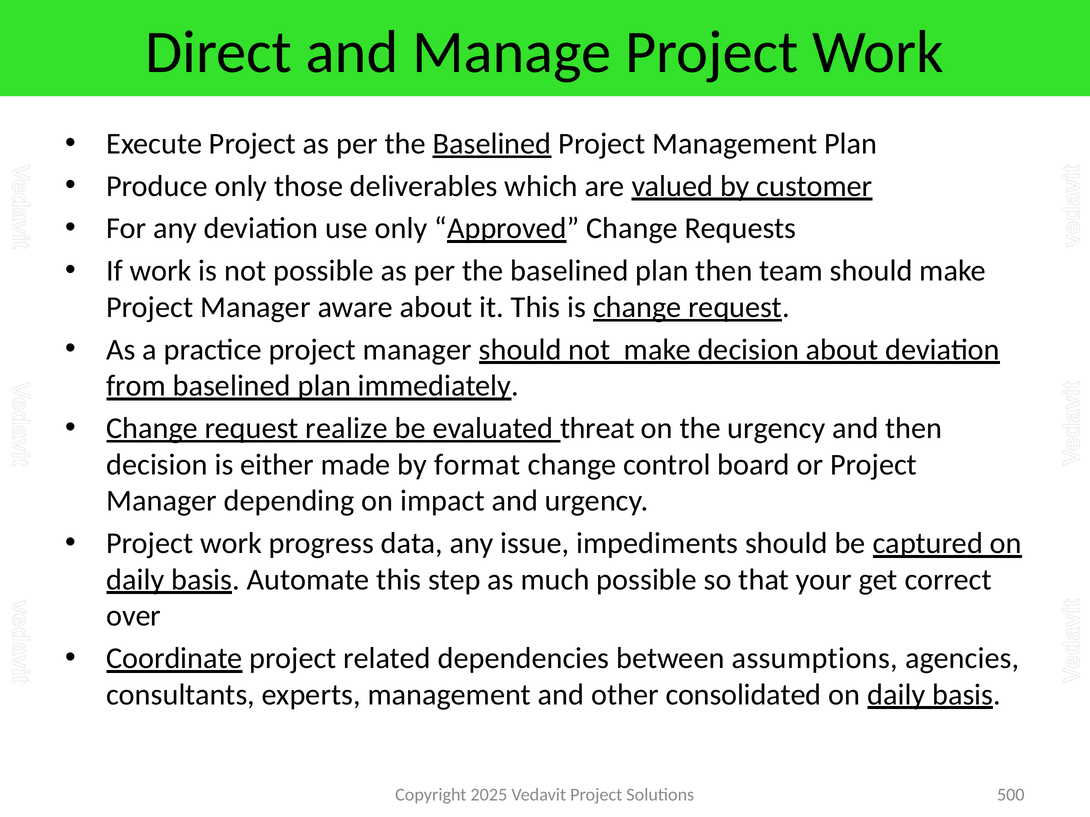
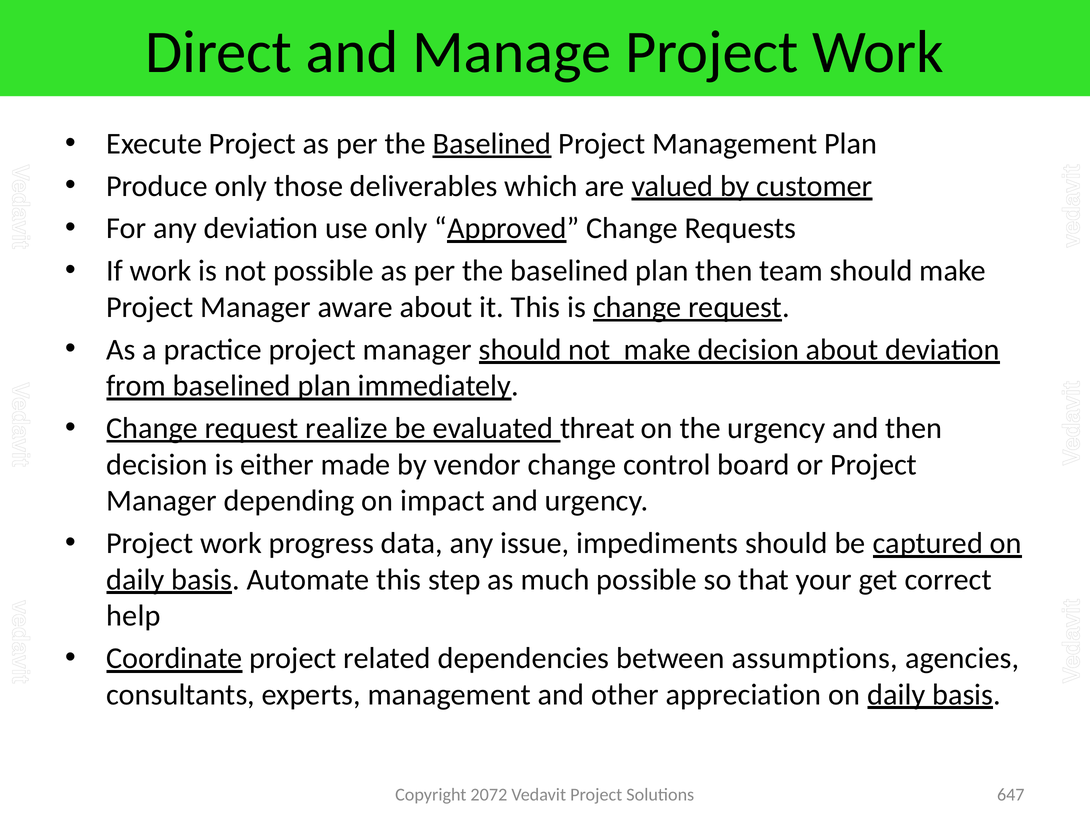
format: format -> vendor (477, 465)
over: over -> help (133, 616)
consolidated: consolidated -> appreciation (743, 695)
2025: 2025 -> 2072 (489, 795)
500: 500 -> 647 (1011, 795)
